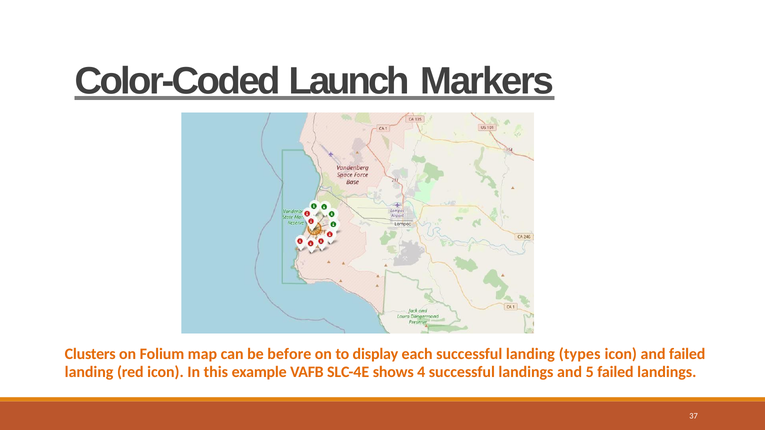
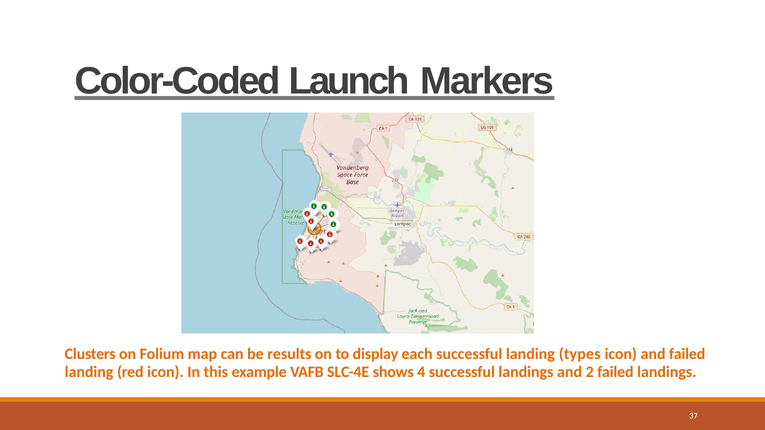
before: before -> results (289, 354)
5: 5 -> 2 (590, 372)
